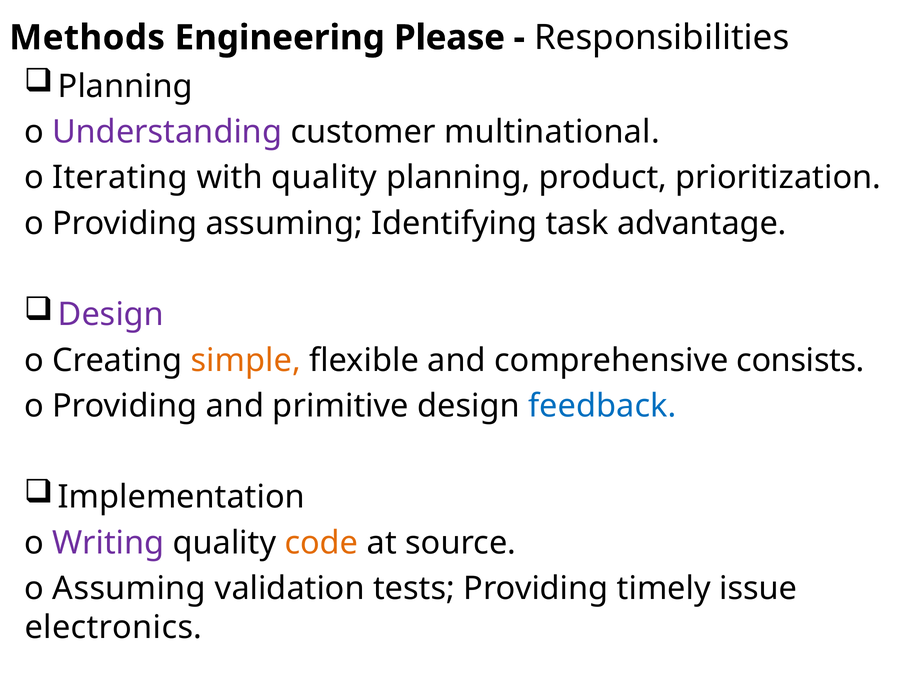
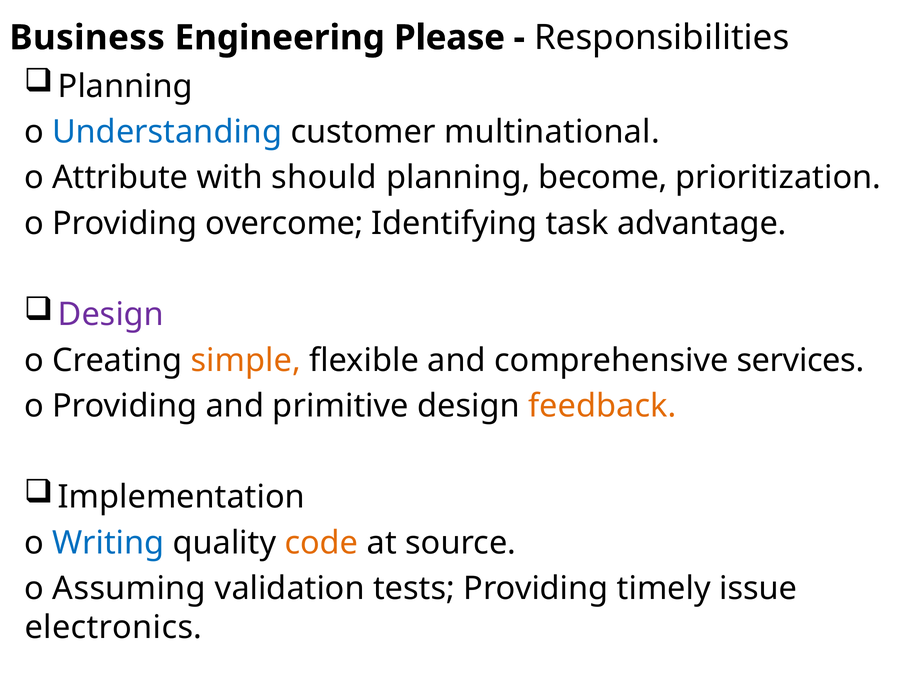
Methods: Methods -> Business (87, 38)
Understanding colour: purple -> blue (167, 132)
Iterating: Iterating -> Attribute (120, 178)
with quality: quality -> should (324, 178)
product: product -> become (603, 178)
Providing assuming: assuming -> overcome (284, 223)
consists: consists -> services (801, 360)
feedback colour: blue -> orange (602, 406)
Writing colour: purple -> blue (108, 543)
